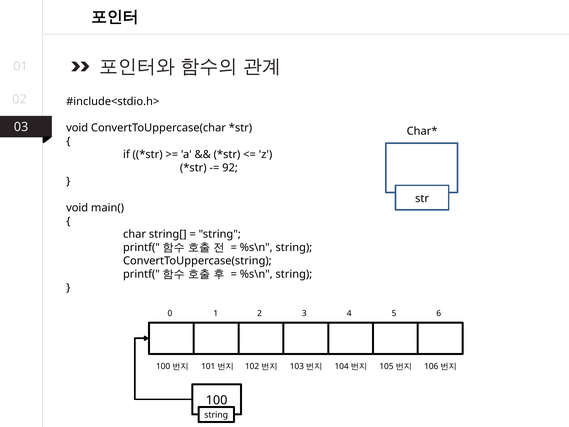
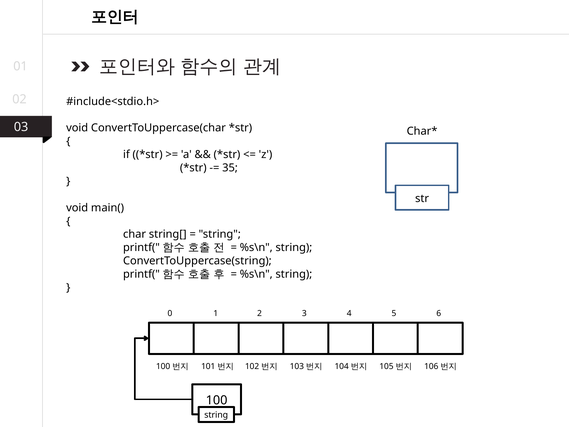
92: 92 -> 35 (230, 168)
